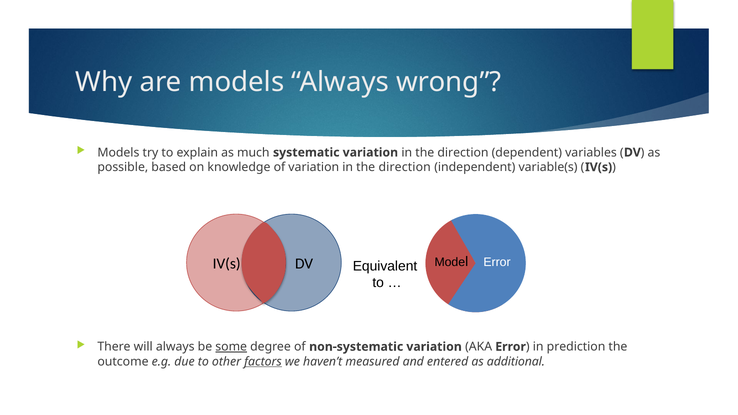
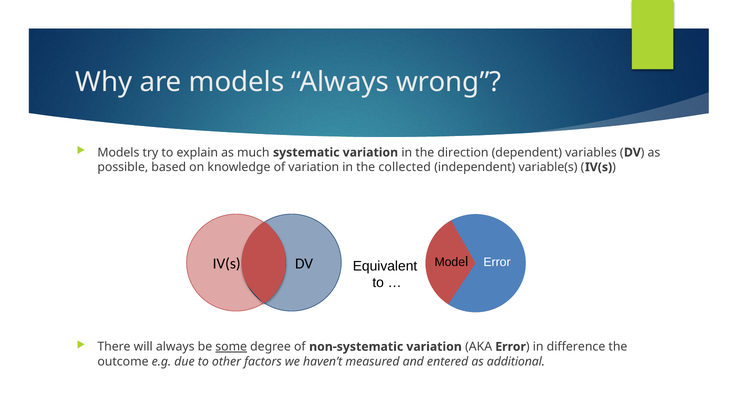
direction: direction -> collected (405, 167)
prediction: prediction -> difference (576, 347)
factors underline: present -> none (263, 362)
